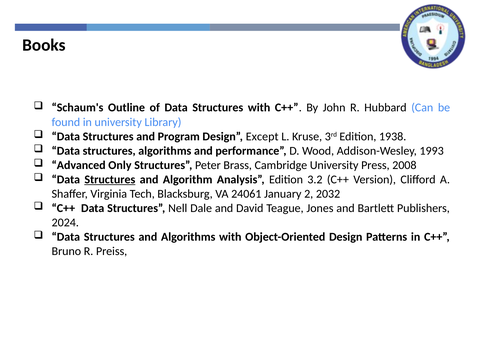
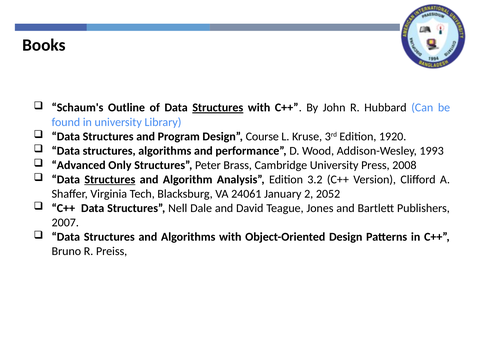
Structures underline: none -> present (218, 108)
Except: Except -> Course (262, 136)
1938: 1938 -> 1920 (393, 136)
2032: 2032 -> 2052 (328, 194)
2024: 2024 -> 2007 (65, 222)
